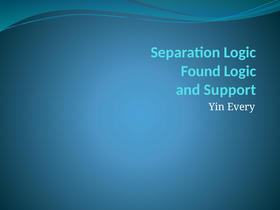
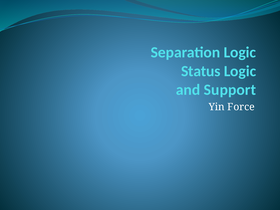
Found: Found -> Status (201, 71)
Every: Every -> Force (241, 107)
